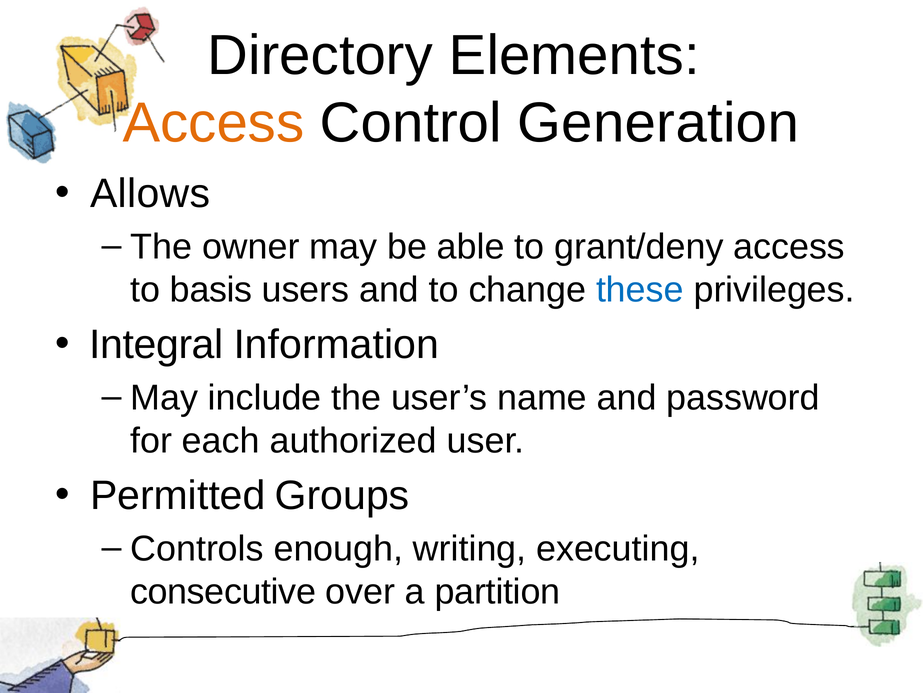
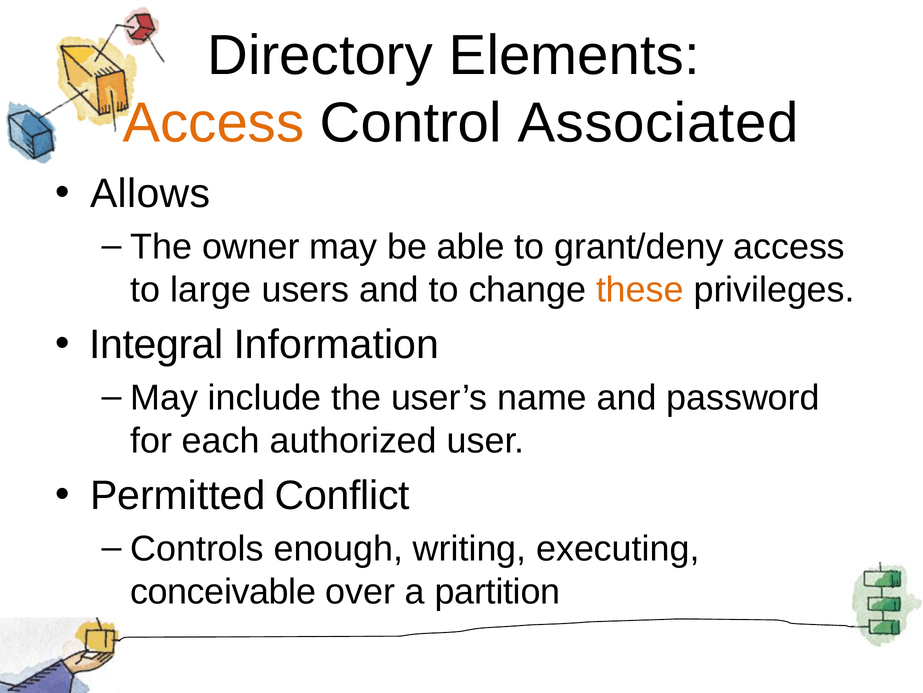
Generation: Generation -> Associated (658, 123)
basis: basis -> large (211, 290)
these colour: blue -> orange (640, 290)
Groups: Groups -> Conflict (342, 495)
consecutive: consecutive -> conceivable (223, 591)
